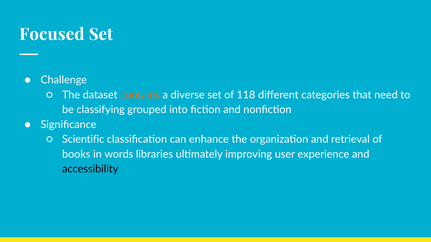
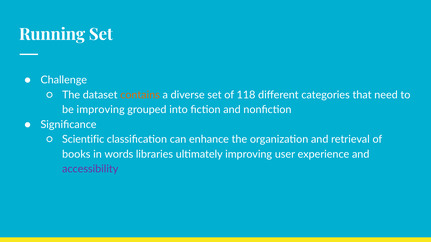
Focused: Focused -> Running (52, 34)
be classifying: classifying -> improving (101, 110)
accessibility colour: black -> purple (90, 169)
